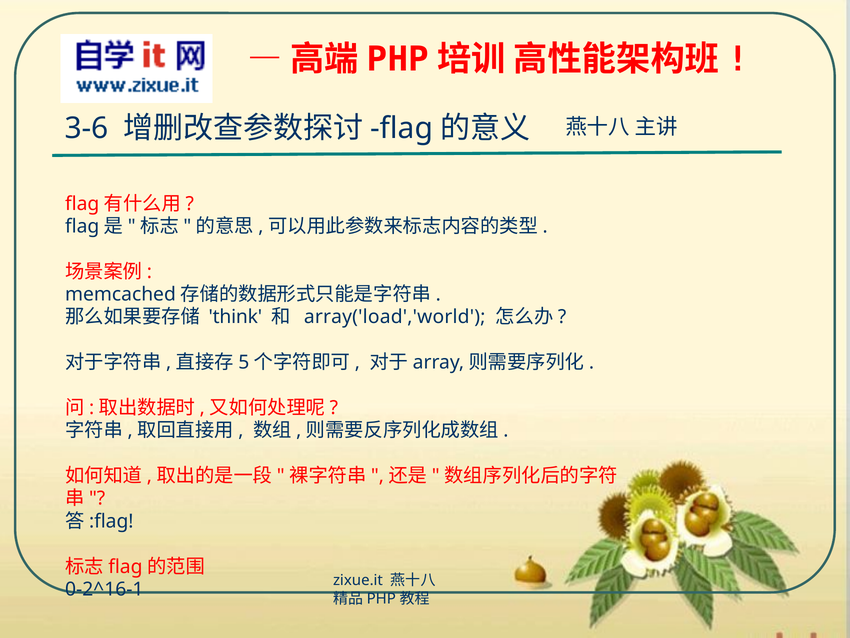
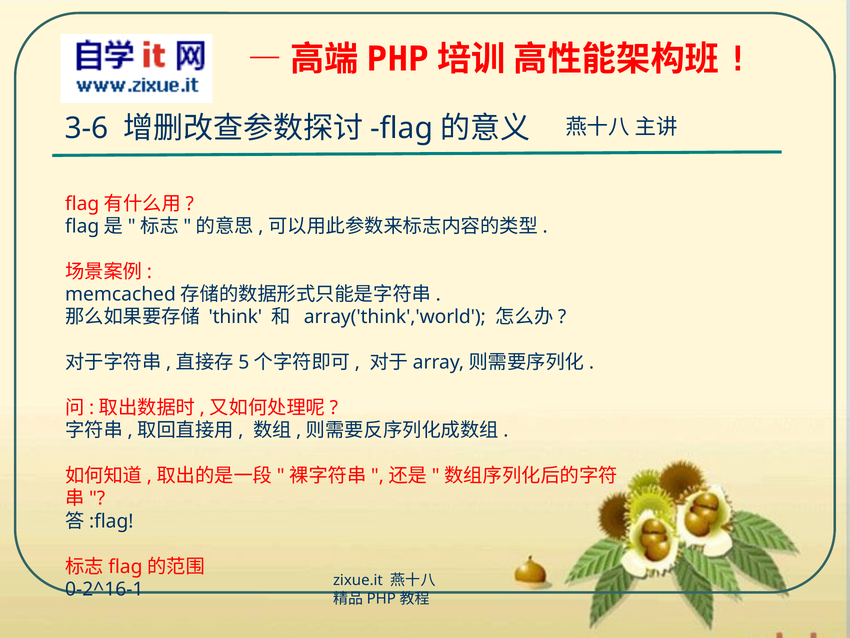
array('load','world: array('load','world -> array('think','world (395, 317)
